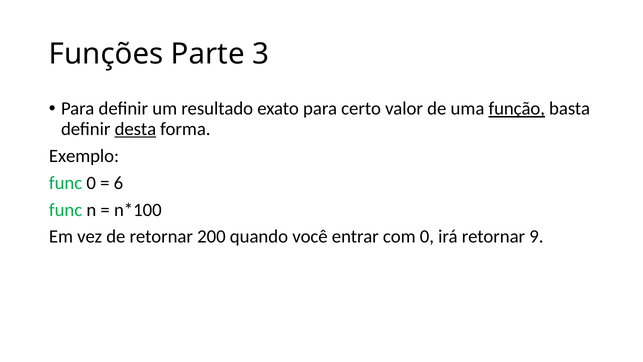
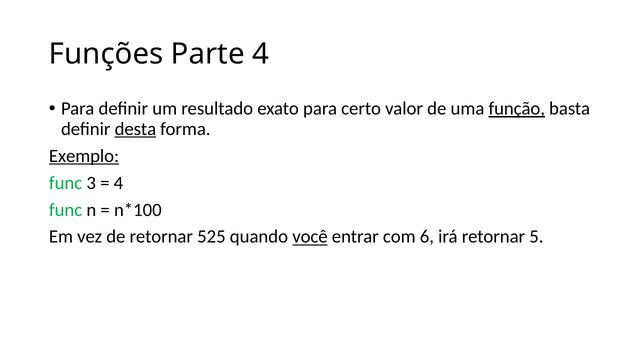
Parte 3: 3 -> 4 (261, 54)
Exemplo underline: none -> present (84, 156)
func 0: 0 -> 3 (91, 183)
6: 6 -> 4 (118, 183)
200: 200 -> 525 (211, 237)
você underline: none -> present (310, 237)
com 0: 0 -> 6 (427, 237)
9: 9 -> 5 (536, 237)
